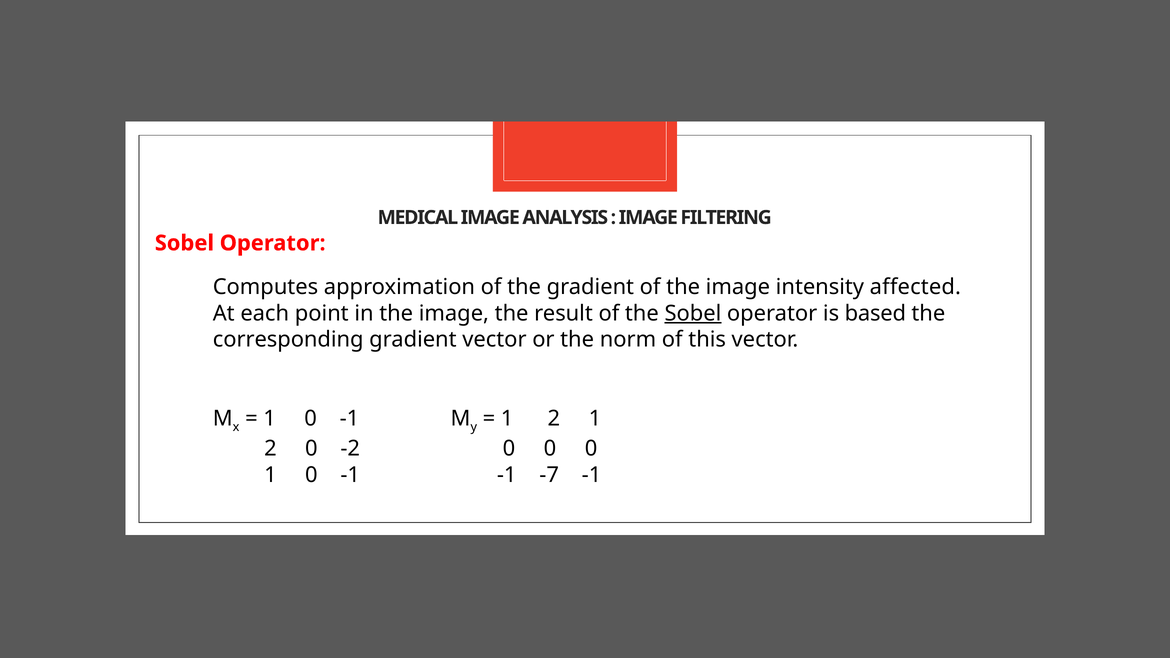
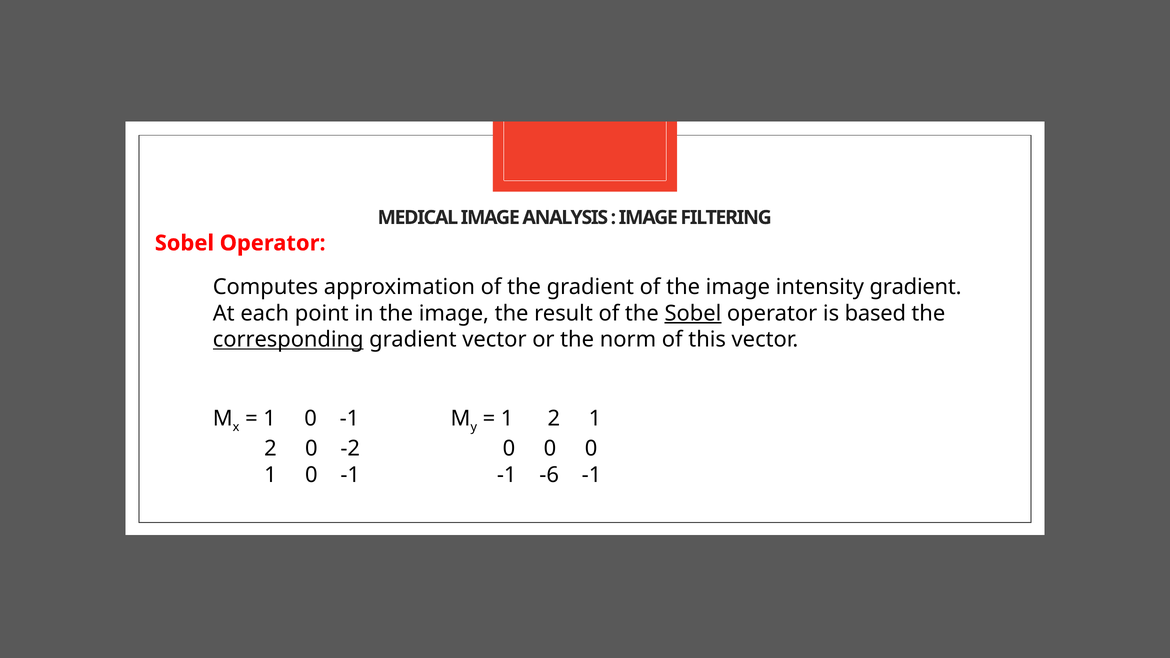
intensity affected: affected -> gradient (916, 287)
corresponding underline: none -> present (288, 340)
-7: -7 -> -6 (549, 475)
